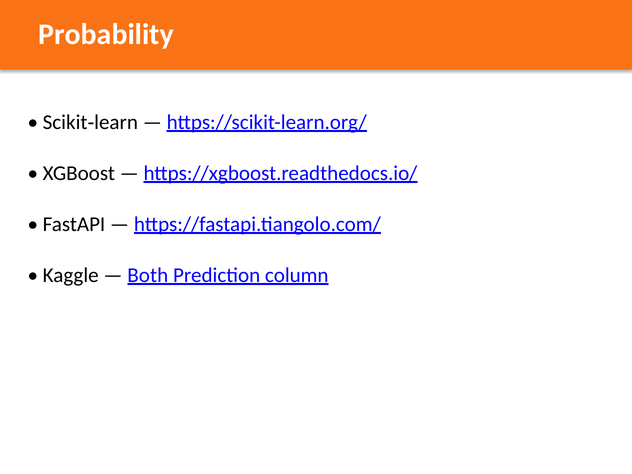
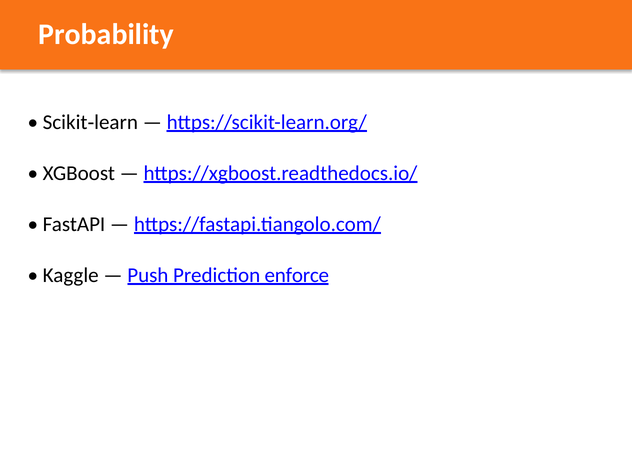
Both: Both -> Push (148, 275)
column: column -> enforce (297, 275)
